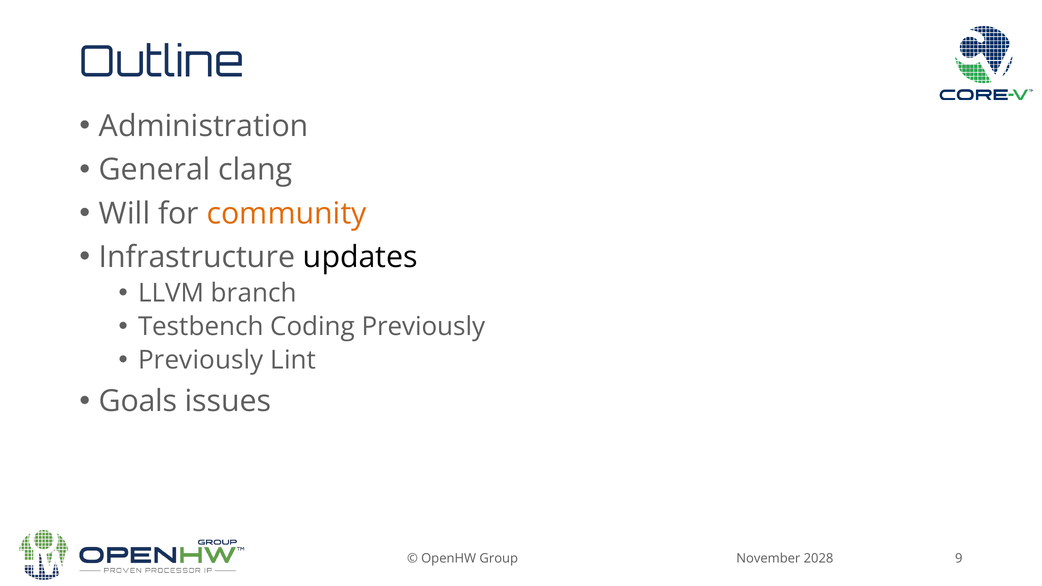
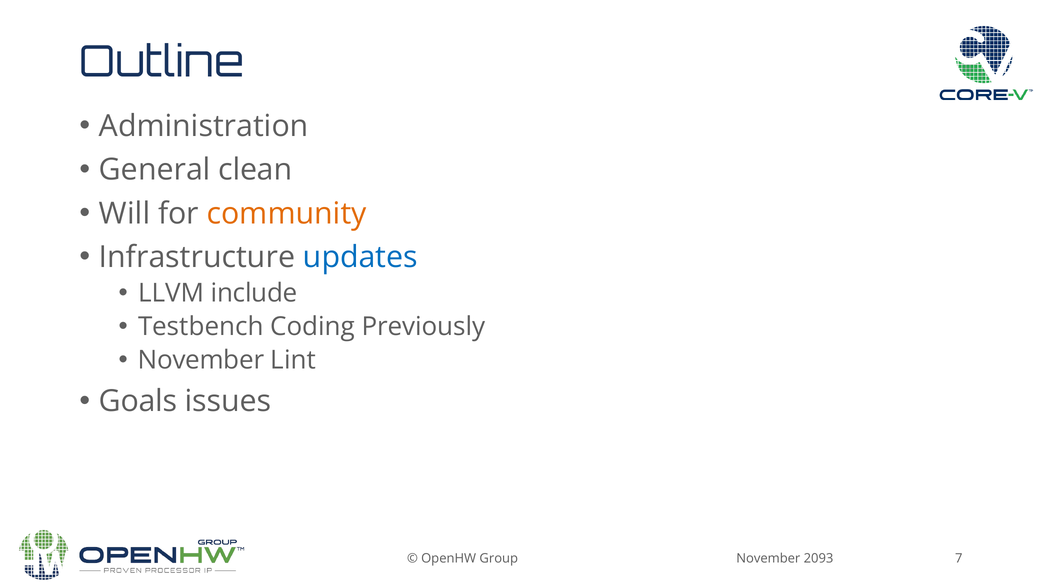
clang: clang -> clean (255, 170)
updates colour: black -> blue (360, 257)
branch: branch -> include (254, 293)
Previously: Previously -> November (201, 360)
9: 9 -> 7 (959, 559)
2028: 2028 -> 2093 (819, 559)
